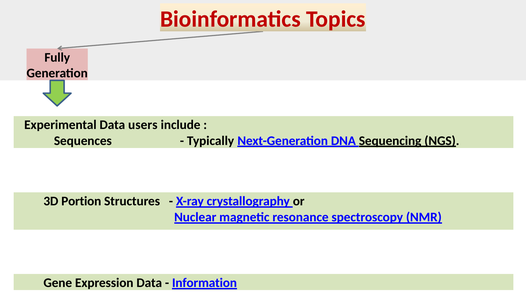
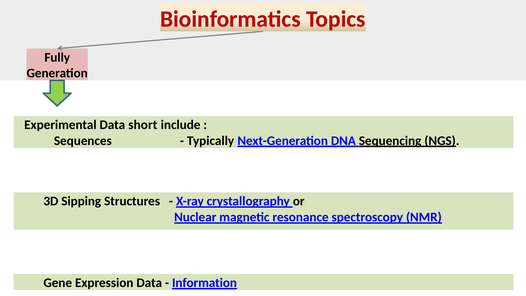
users: users -> short (143, 125)
Portion: Portion -> Sipping (81, 201)
